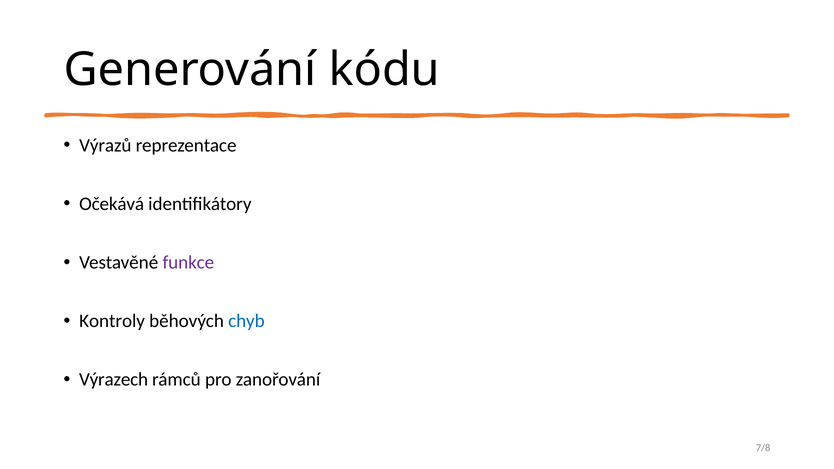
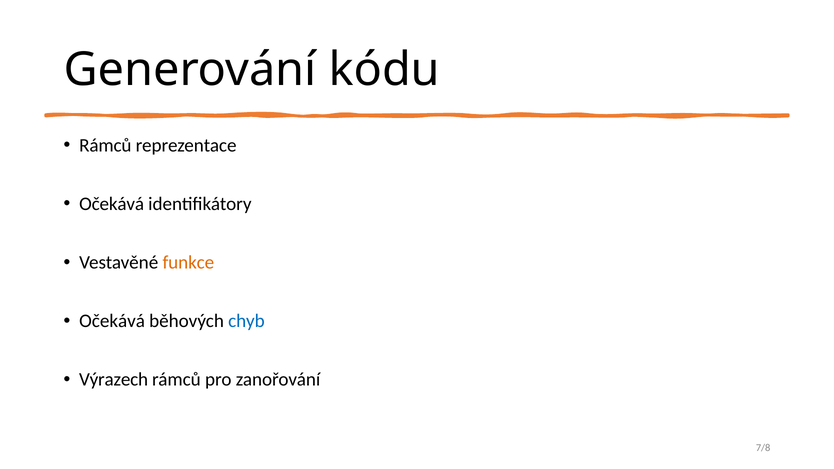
Výrazů: Výrazů -> Rámců (105, 145)
funkce colour: purple -> orange (188, 263)
Kontroly: Kontroly -> Očekává (112, 321)
